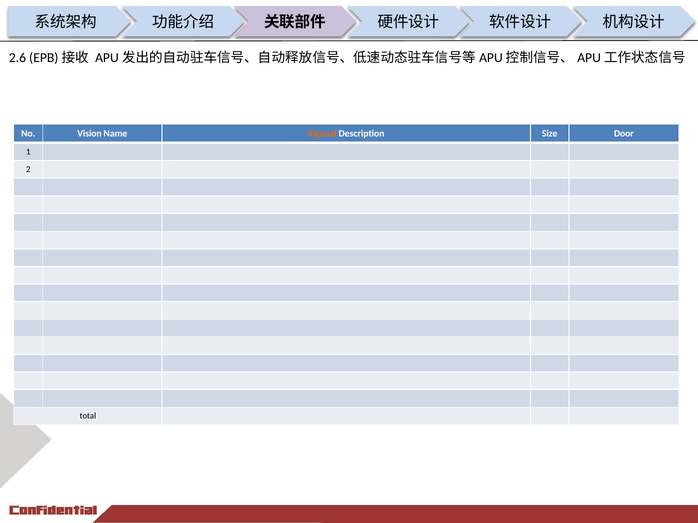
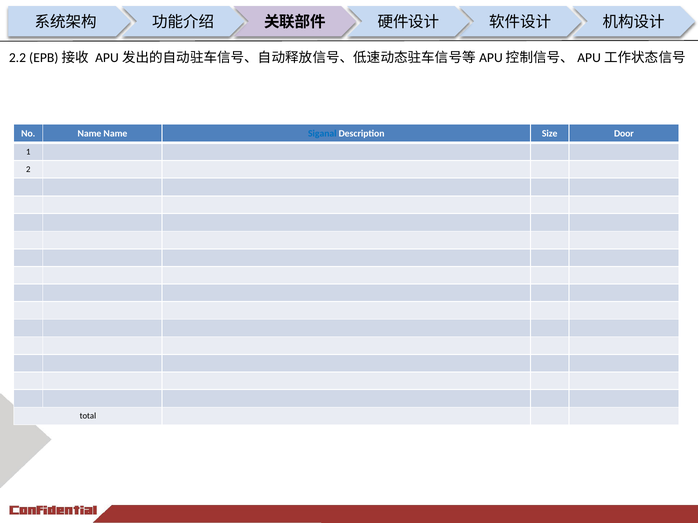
2.6: 2.6 -> 2.2 (17, 58)
No Vision: Vision -> Name (89, 134)
Siganal colour: orange -> blue (322, 134)
